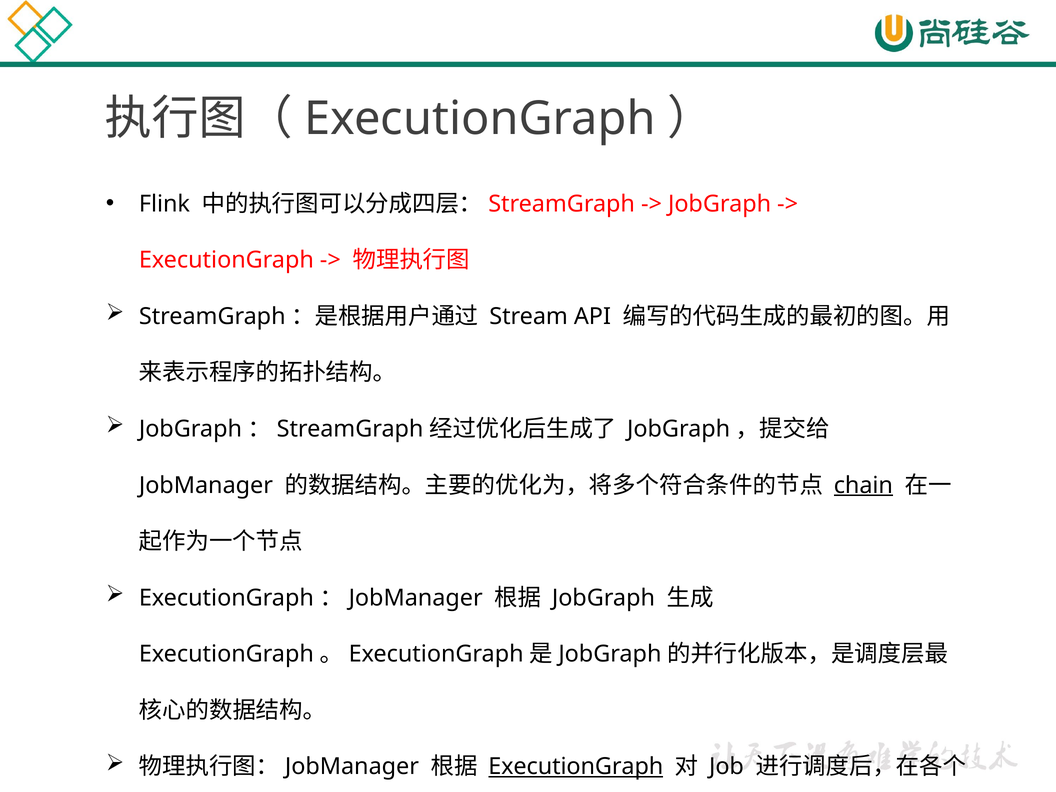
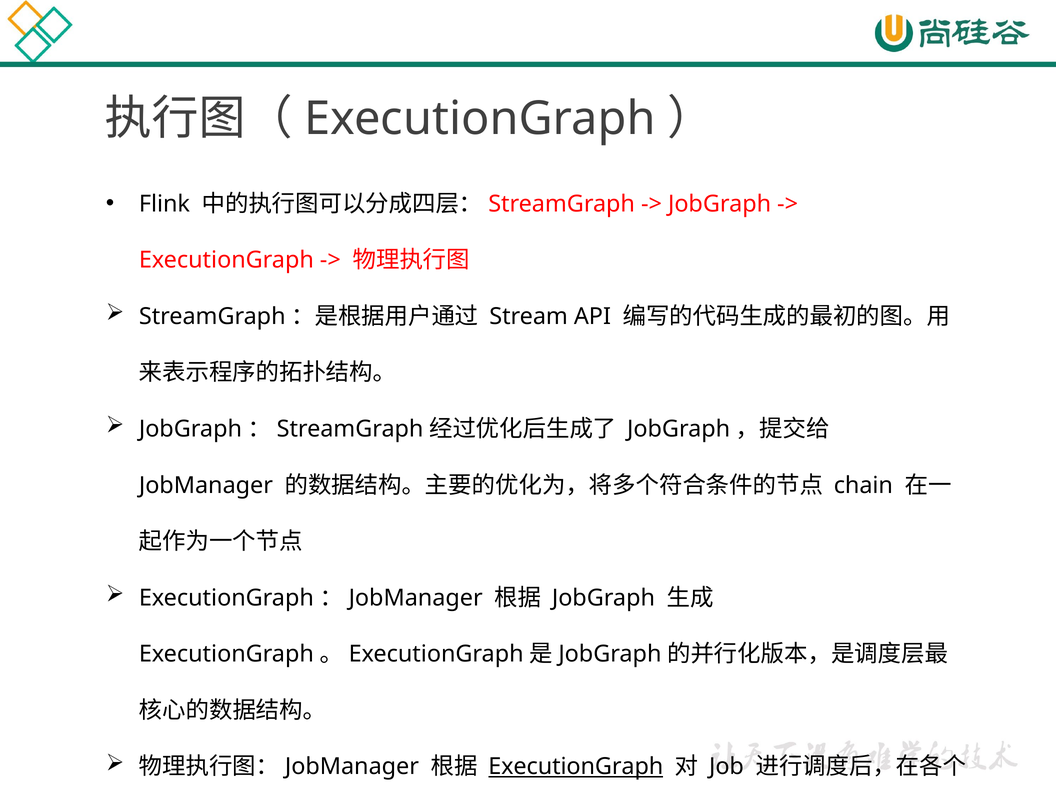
chain underline: present -> none (863, 485)
